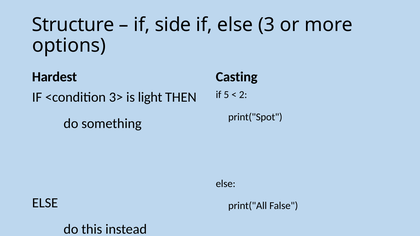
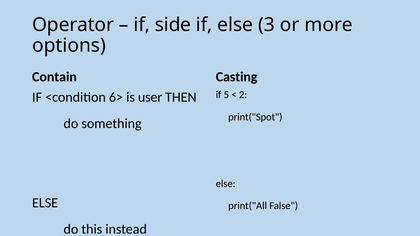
Structure: Structure -> Operator (73, 25)
Hardest: Hardest -> Contain (54, 77)
3>: 3> -> 6> (116, 97)
light: light -> user (150, 97)
